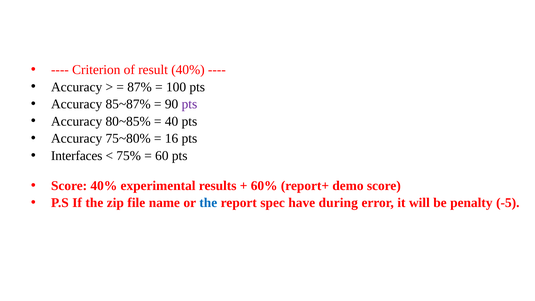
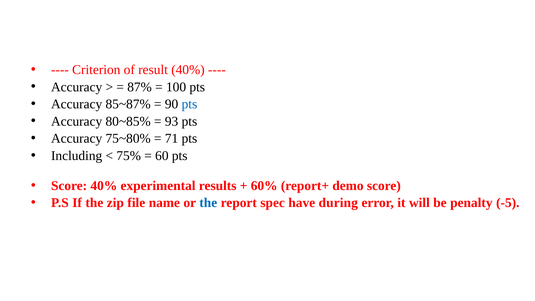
pts colour: purple -> blue (189, 104)
40: 40 -> 93 (172, 121)
16: 16 -> 71 (172, 138)
Interfaces: Interfaces -> Including (77, 156)
